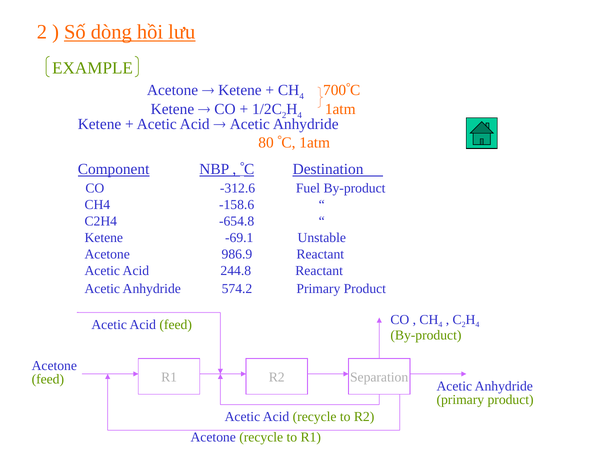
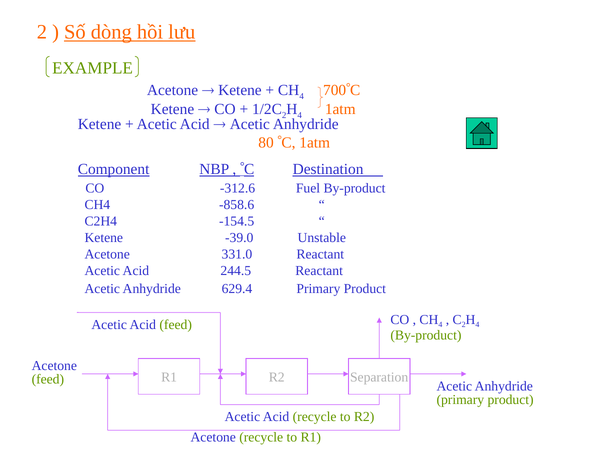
-158.6: -158.6 -> -858.6 (237, 205)
-654.8: -654.8 -> -154.5 (237, 221)
-69.1: -69.1 -> -39.0 (239, 238)
986.9: 986.9 -> 331.0 (237, 254)
244.8: 244.8 -> 244.5 (236, 271)
574.2: 574.2 -> 629.4 (237, 289)
